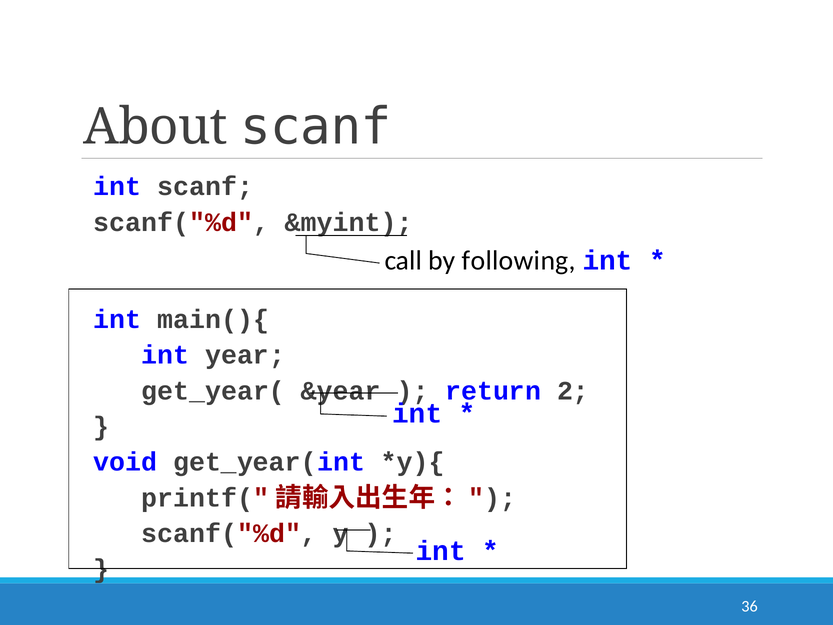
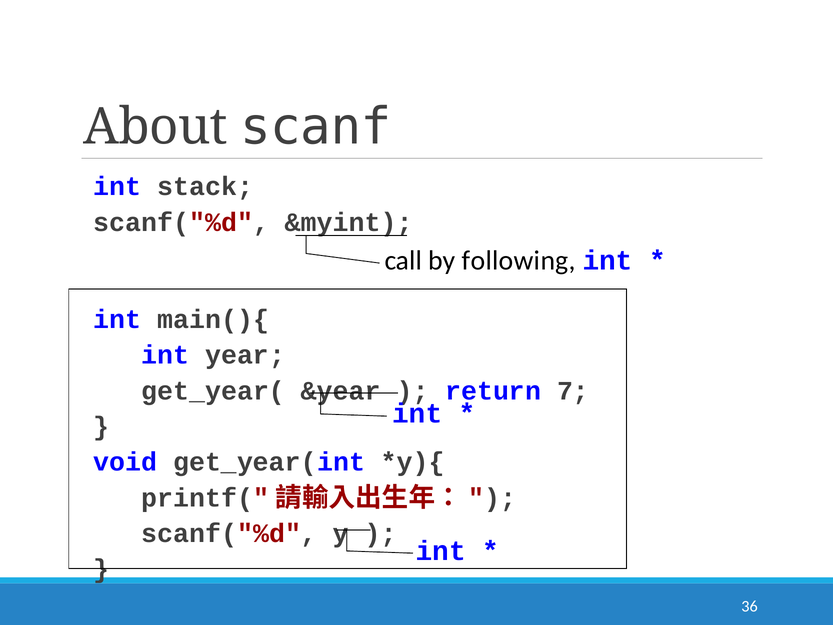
int scanf: scanf -> stack (205, 187)
2: 2 -> 7 (573, 391)
